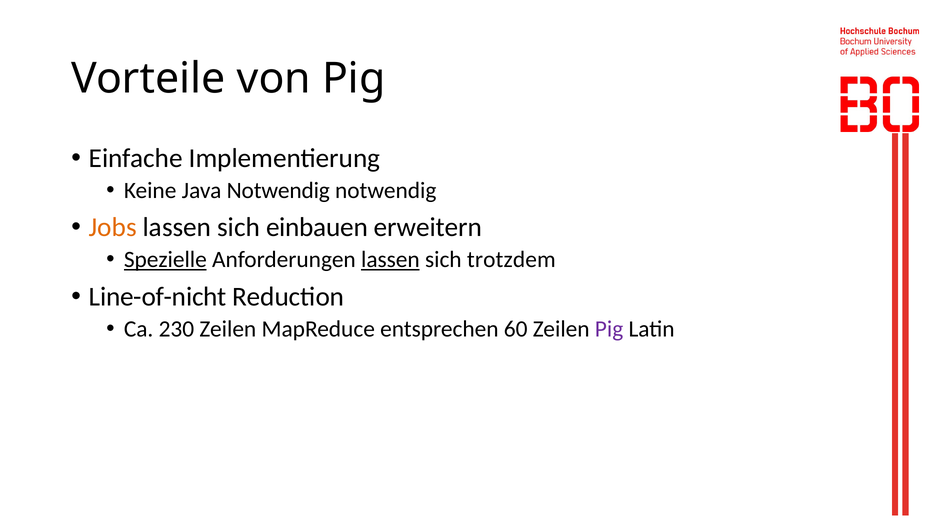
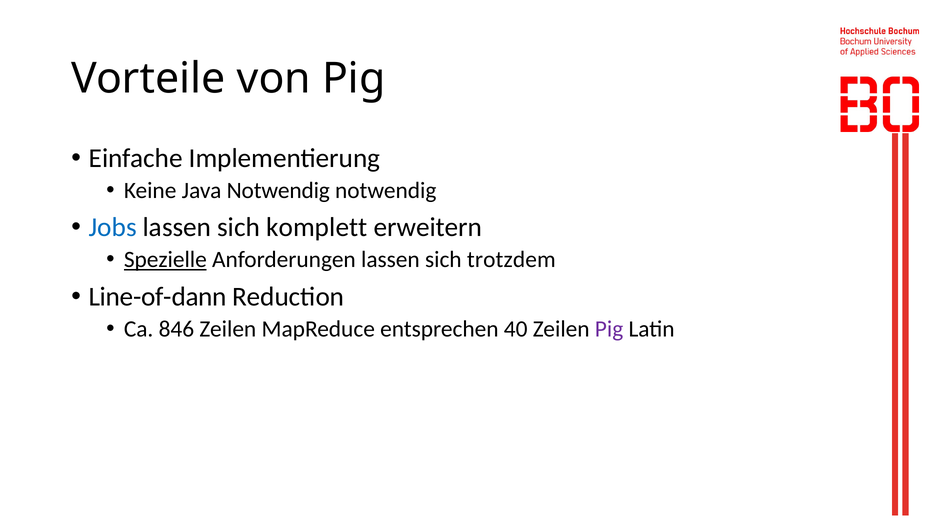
Jobs colour: orange -> blue (113, 227)
einbauen: einbauen -> komplett (317, 227)
lassen underline: present -> none (390, 260)
Line-of-nicht: Line-of-nicht -> Line-of-dann (158, 297)
230: 230 -> 846 (176, 329)
60: 60 -> 40 (516, 329)
